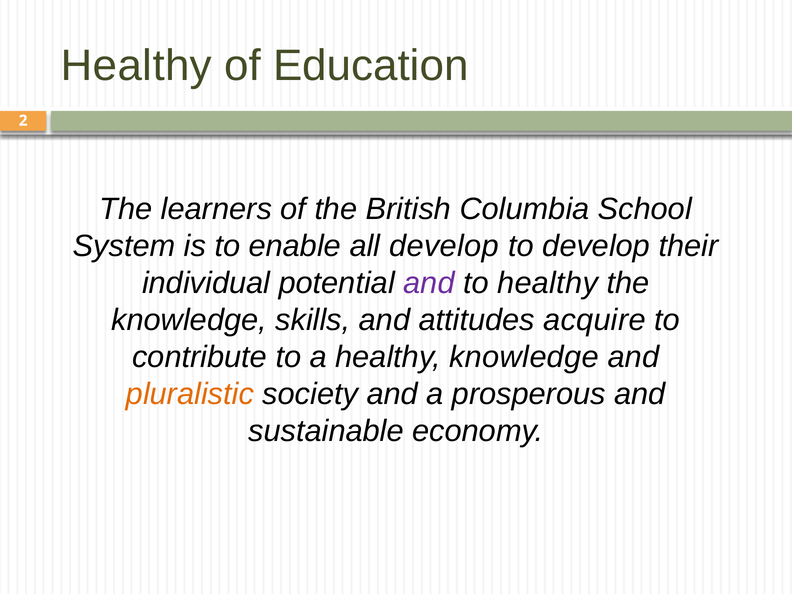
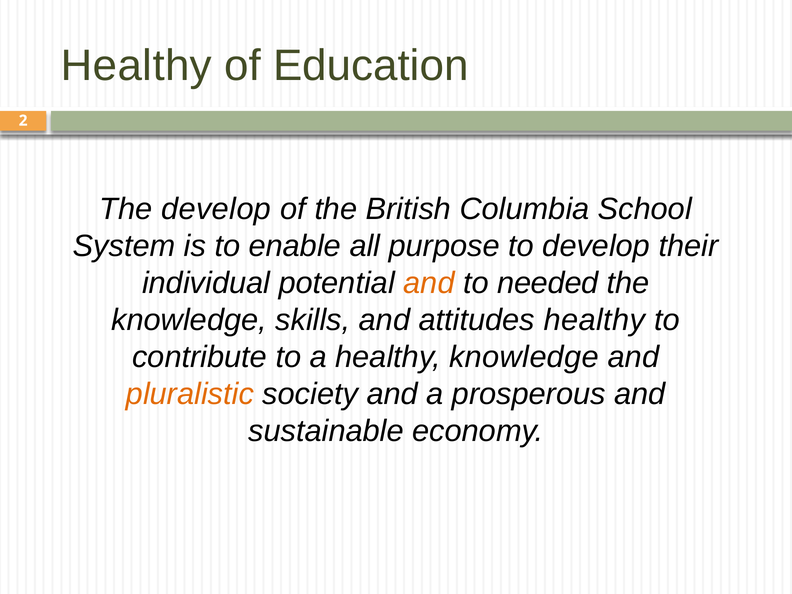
The learners: learners -> develop (216, 209)
all develop: develop -> purpose (444, 246)
and colour: purple -> orange (429, 283)
to healthy: healthy -> needed (548, 283)
attitudes acquire: acquire -> healthy (594, 320)
